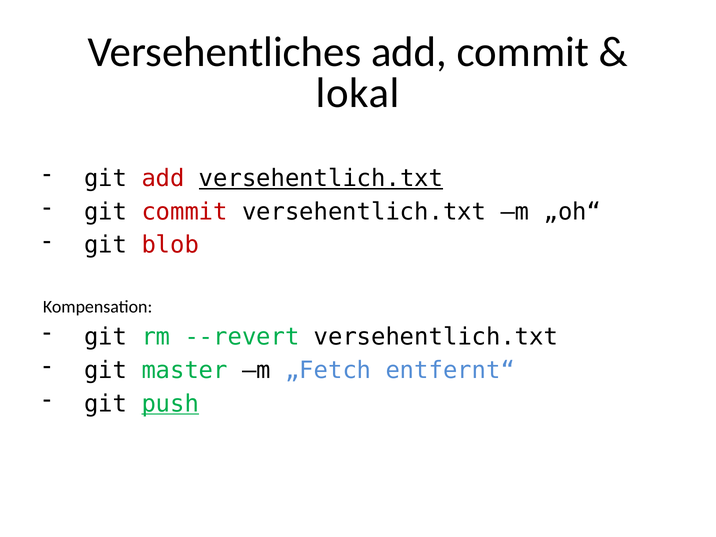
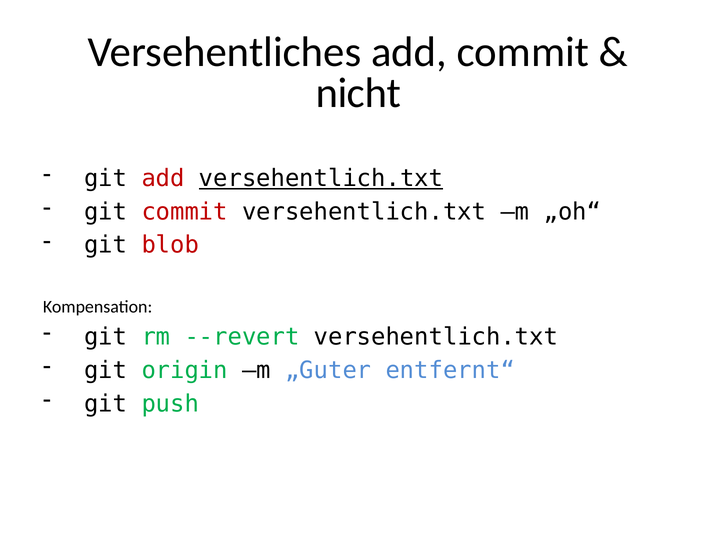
lokal: lokal -> nicht (358, 93)
master: master -> origin (185, 370)
„Fetch: „Fetch -> „Guter (328, 370)
push underline: present -> none (170, 404)
